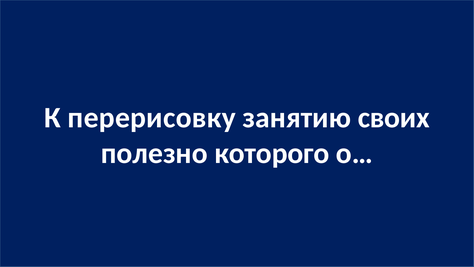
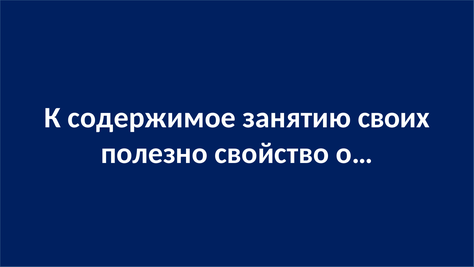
перерисовку: перерисовку -> содержимое (152, 118)
которого: которого -> свойство (272, 153)
